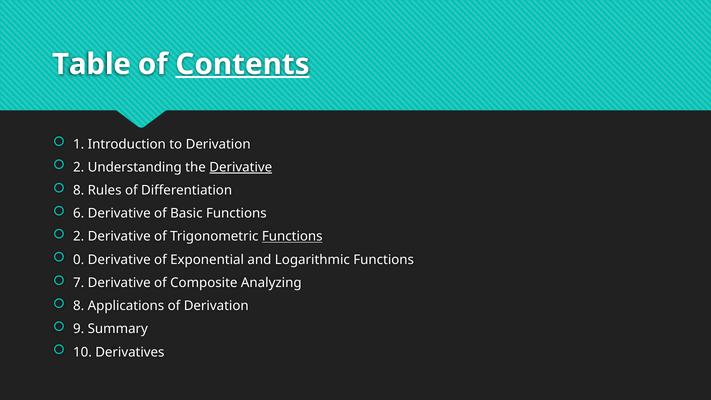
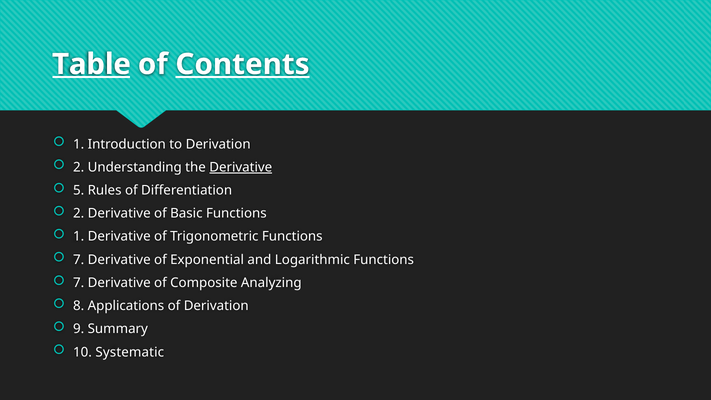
Table underline: none -> present (91, 64)
8: 8 -> 5 (79, 190)
6: 6 -> 2 (79, 213)
2: 2 -> 1 (79, 237)
Functions underline: present -> none (292, 237)
0: 0 -> 7 (79, 260)
Derivatives: Derivatives -> Systematic (130, 352)
